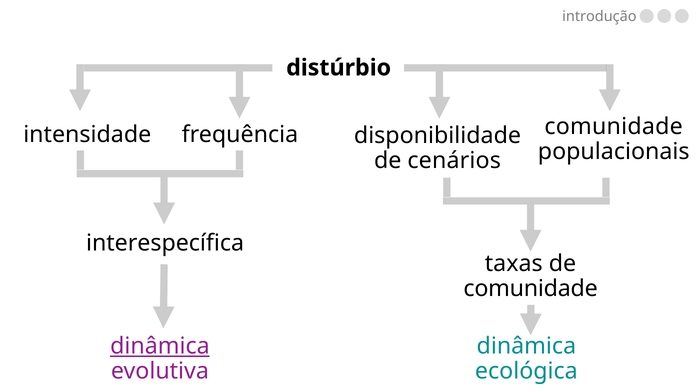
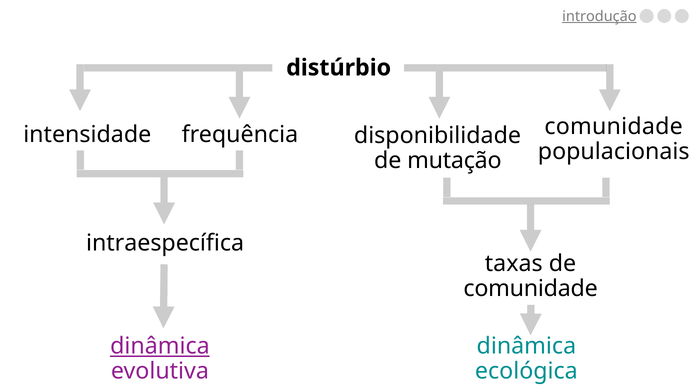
introdução underline: none -> present (599, 16)
cenários: cenários -> mutação (454, 161)
interespecífica: interespecífica -> intraespecífica (165, 243)
